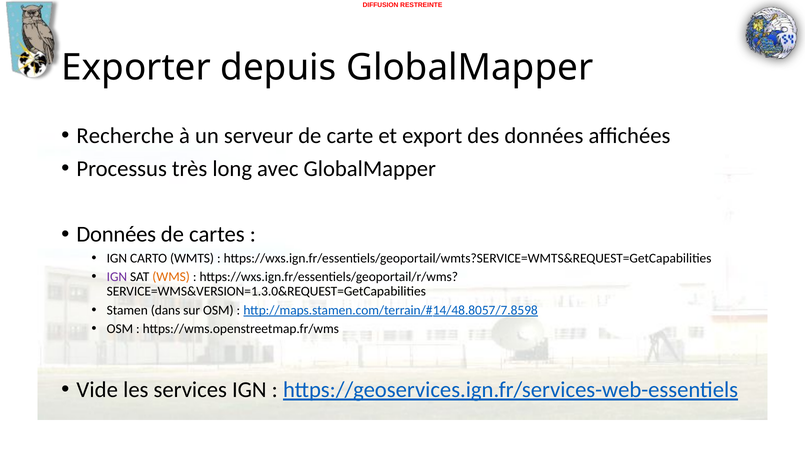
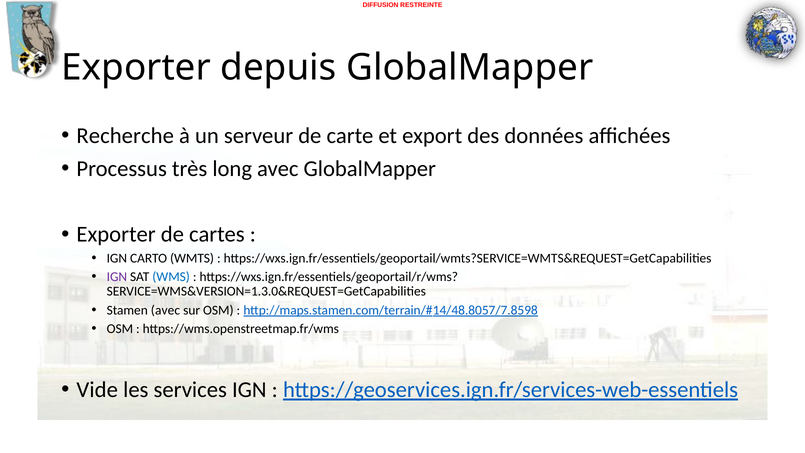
Données: Données -> Exporter (116, 234)
WMS colour: orange -> blue (171, 277)
Stamen dans: dans -> avec (165, 310)
